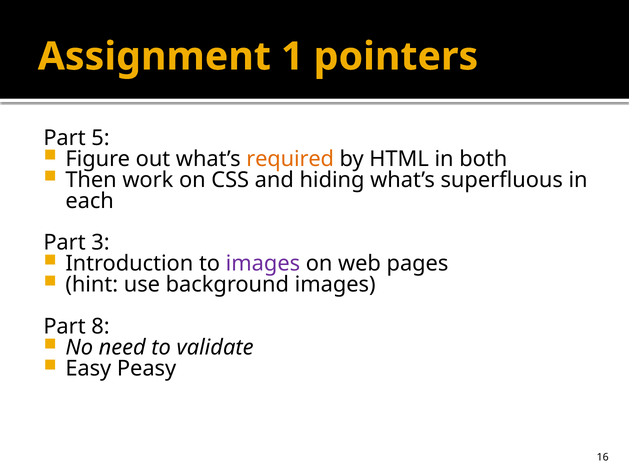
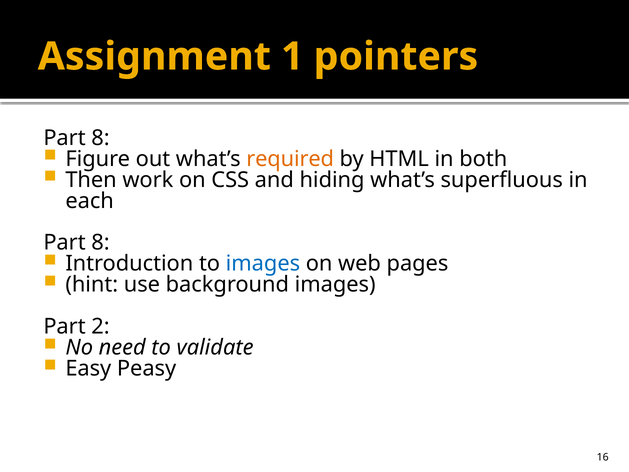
5: 5 -> 8 (100, 138)
3: 3 -> 8 (100, 243)
images colour: purple -> blue (263, 264)
8: 8 -> 2 (100, 326)
